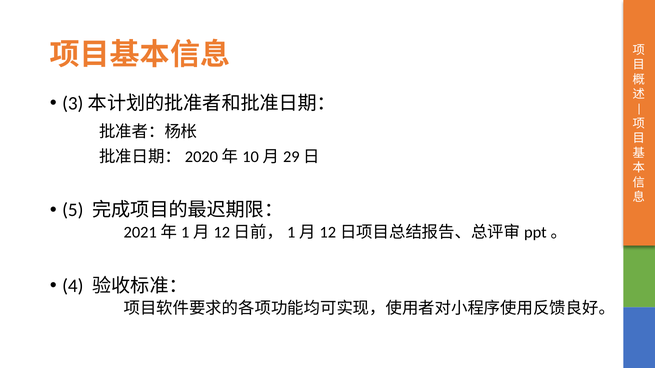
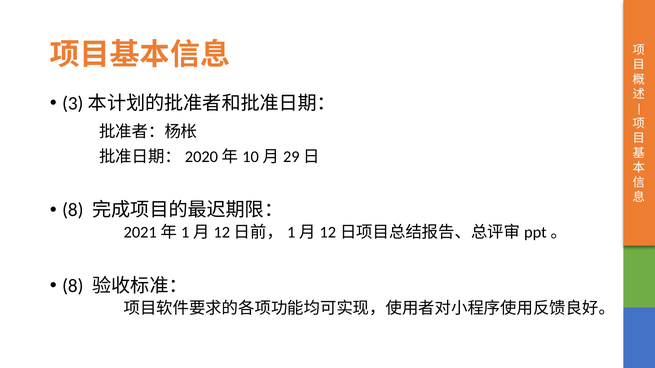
5: 5 -> 8 (73, 210)
4: 4 -> 8 (73, 286)
